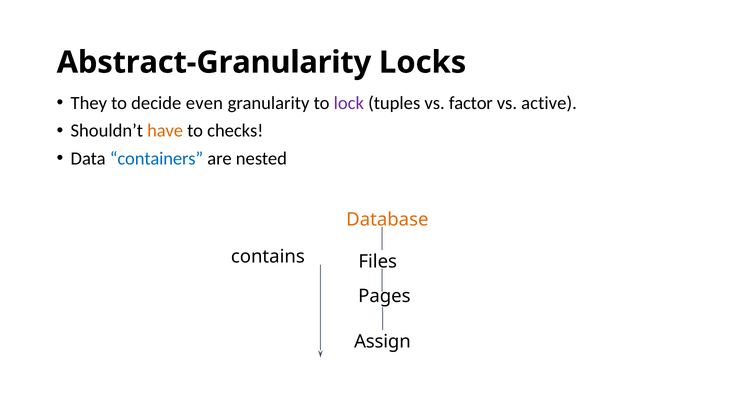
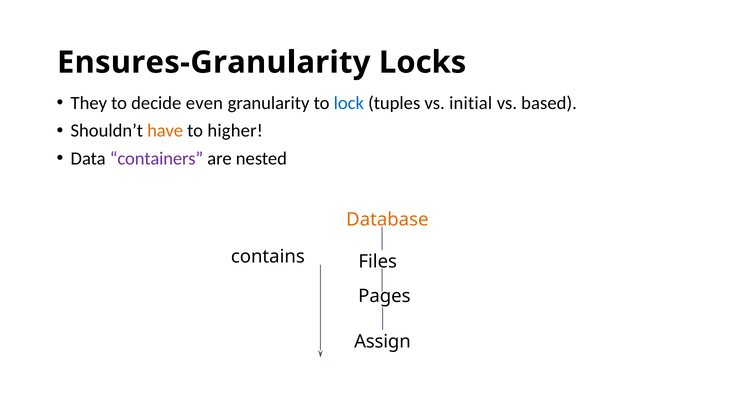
Abstract-Granularity: Abstract-Granularity -> Ensures-Granularity (214, 62)
lock colour: purple -> blue (349, 103)
factor: factor -> initial (471, 103)
active: active -> based (549, 103)
checks: checks -> higher (235, 131)
containers colour: blue -> purple (157, 159)
